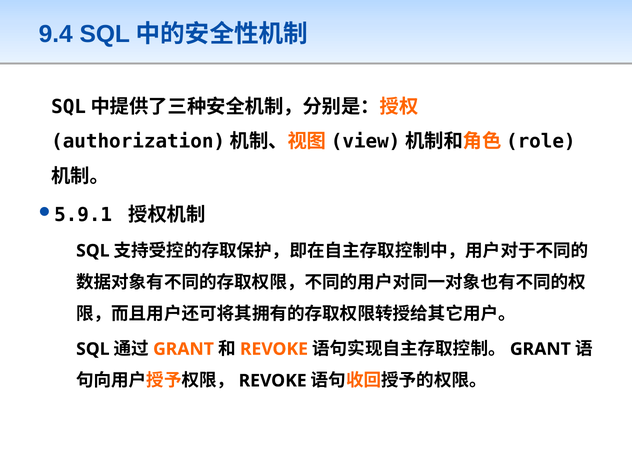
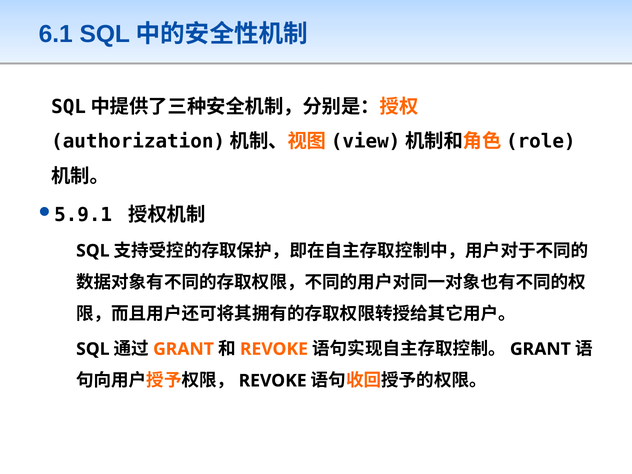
9.4: 9.4 -> 6.1 (56, 34)
